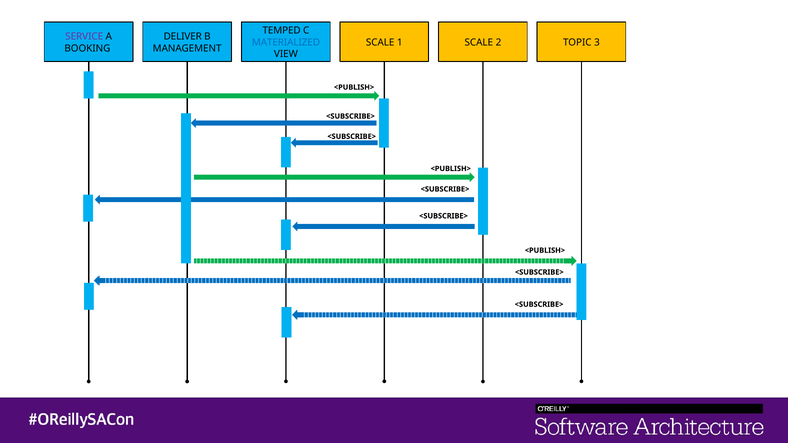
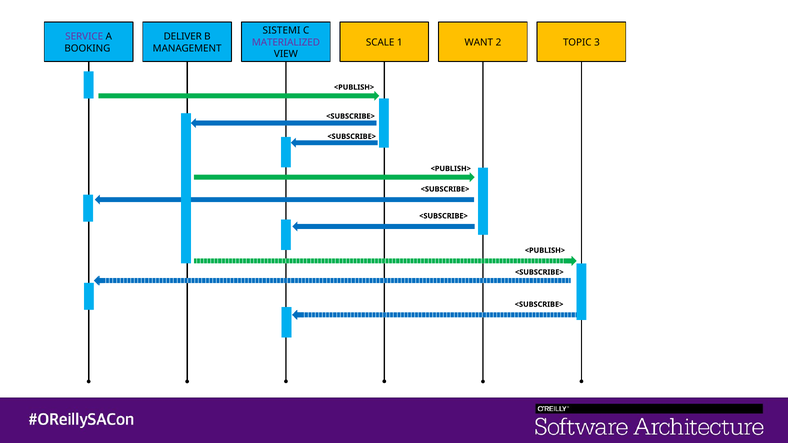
TEMPED: TEMPED -> SISTEMI (281, 31)
MATERIALIZED colour: blue -> purple (286, 42)
1 SCALE: SCALE -> WANT (479, 43)
